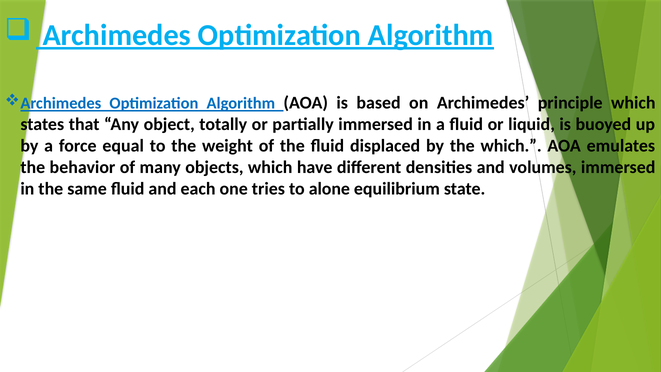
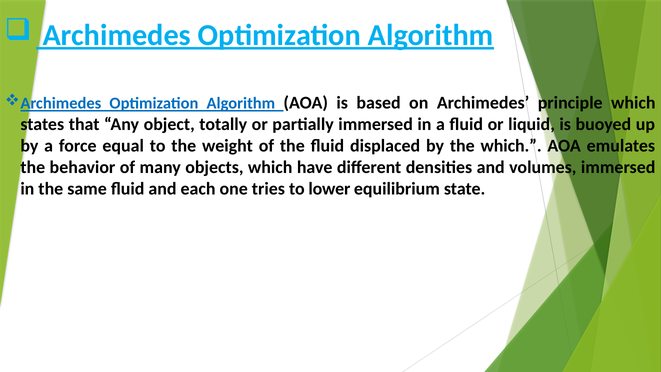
alone: alone -> lower (329, 189)
